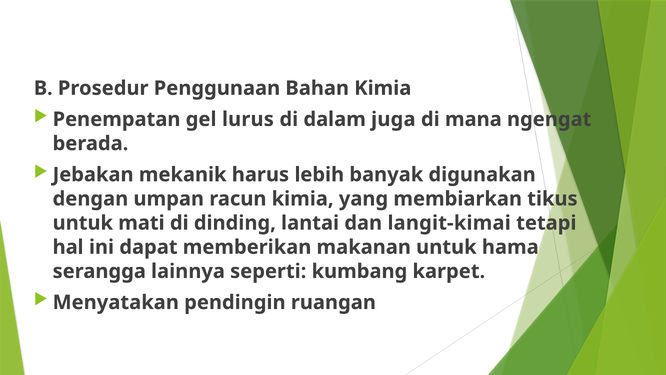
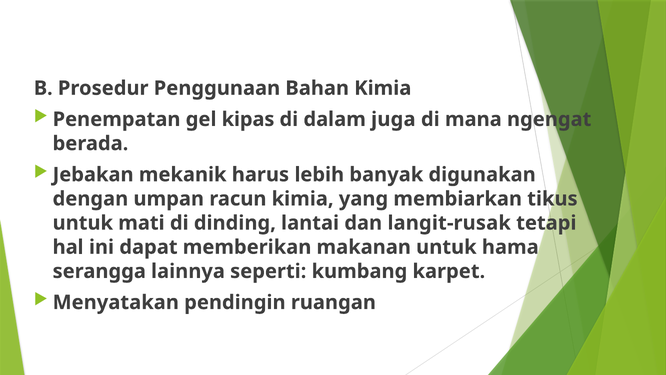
lurus: lurus -> kipas (248, 119)
langit-kimai: langit-kimai -> langit-rusak (449, 223)
